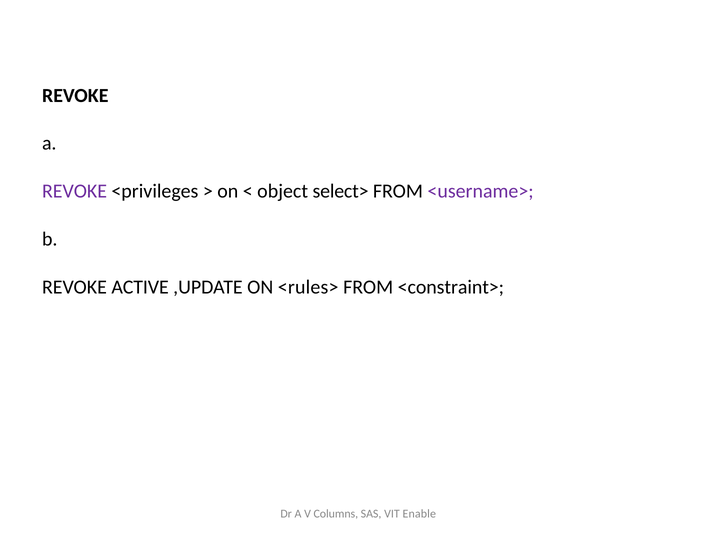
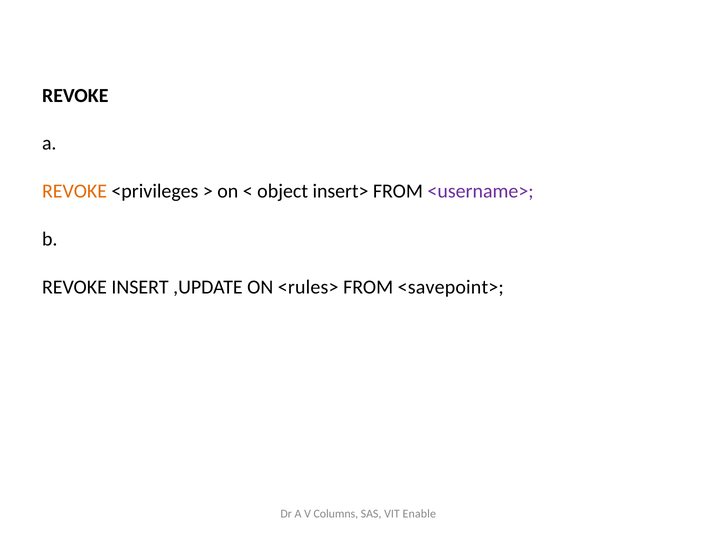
REVOKE colour: purple -> orange (75, 191)
select>: select> -> insert> (341, 191)
ACTIVE: ACTIVE -> INSERT (140, 287)
<constraint>: <constraint> -> <savepoint> (451, 287)
